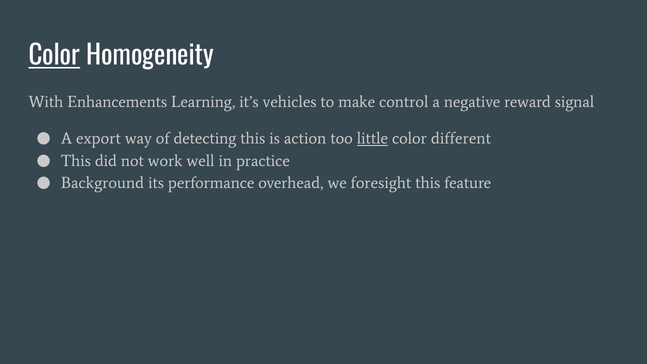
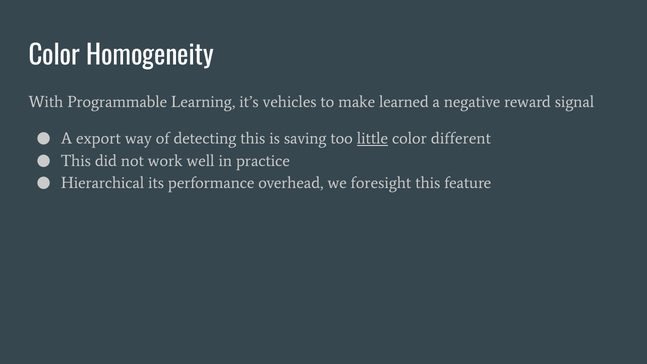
Color underline: present -> none (54, 56)
Enhancements: Enhancements -> Programmable (117, 102)
control: control -> learned (404, 102)
action: action -> saving (305, 138)
Background: Background -> Hierarchical (103, 183)
